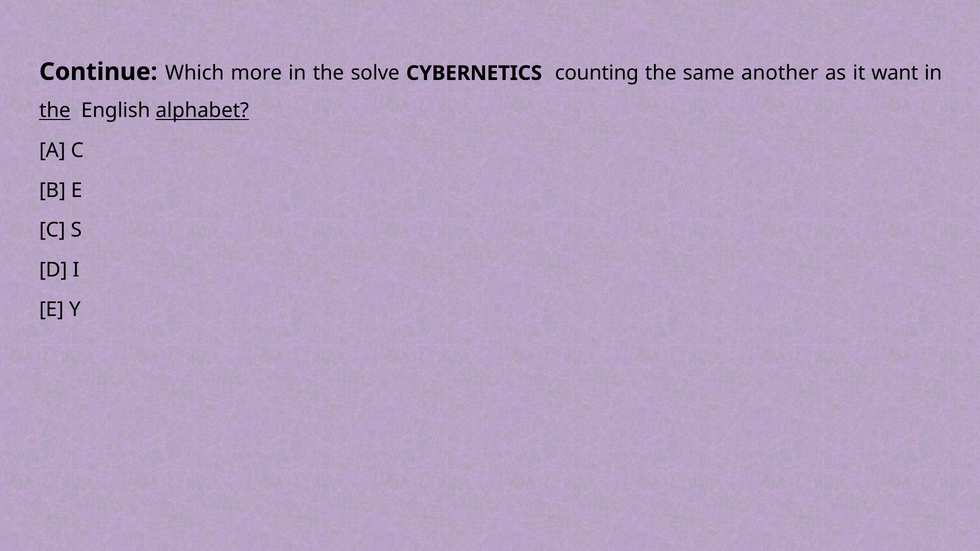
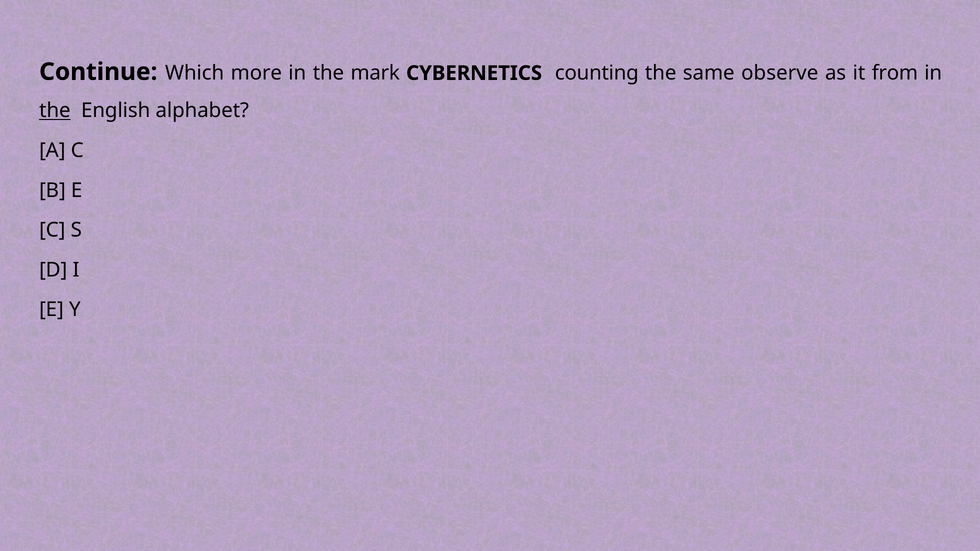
solve: solve -> mark (375, 73)
another: another -> observe (780, 73)
want: want -> from (895, 73)
alphabet underline: present -> none (202, 111)
